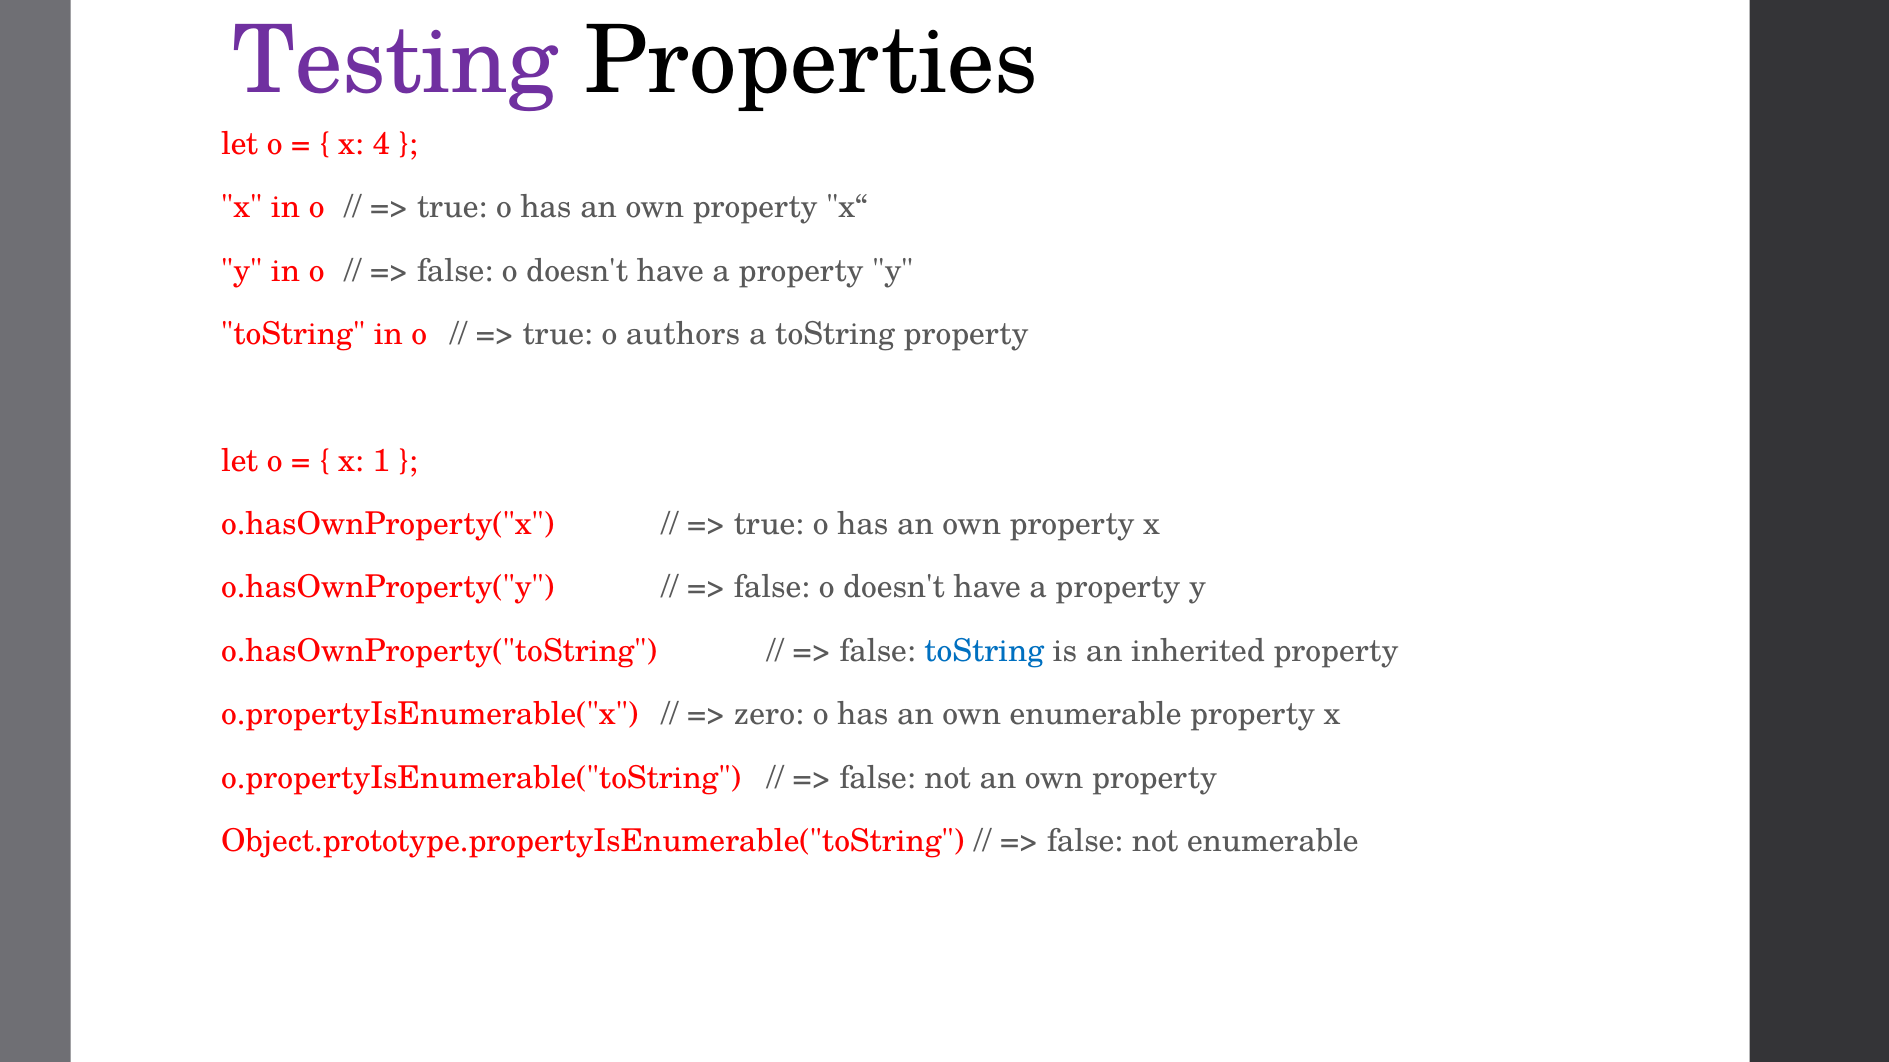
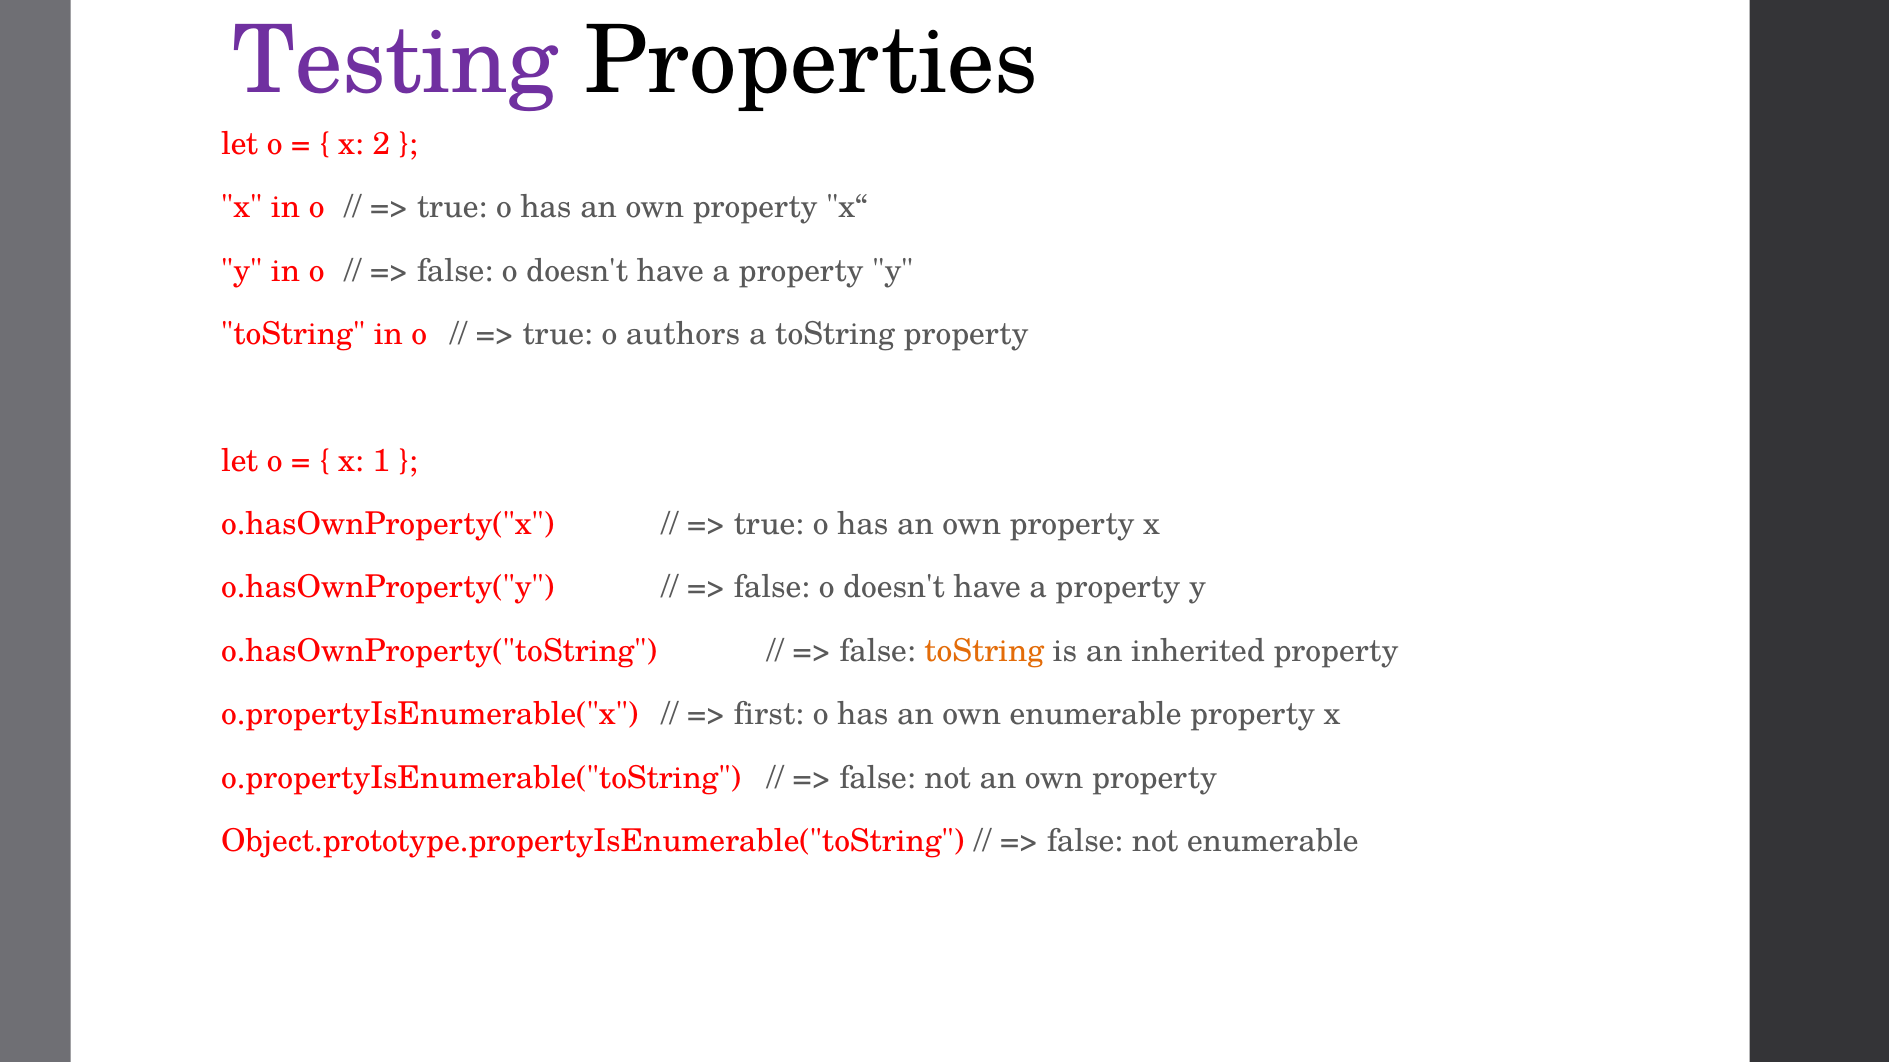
4: 4 -> 2 (381, 144)
toString colour: blue -> orange (984, 651)
zero: zero -> first (769, 715)
